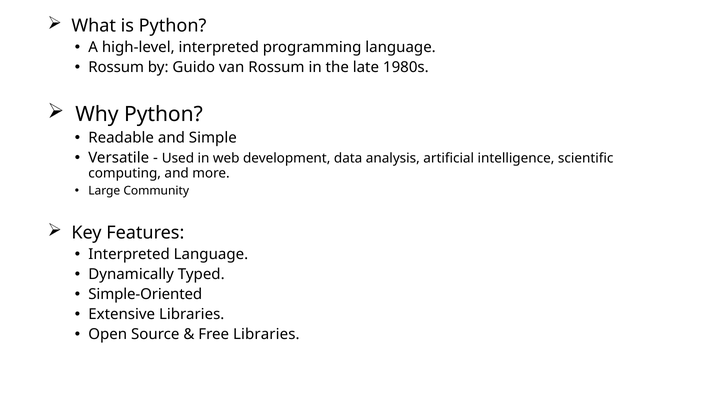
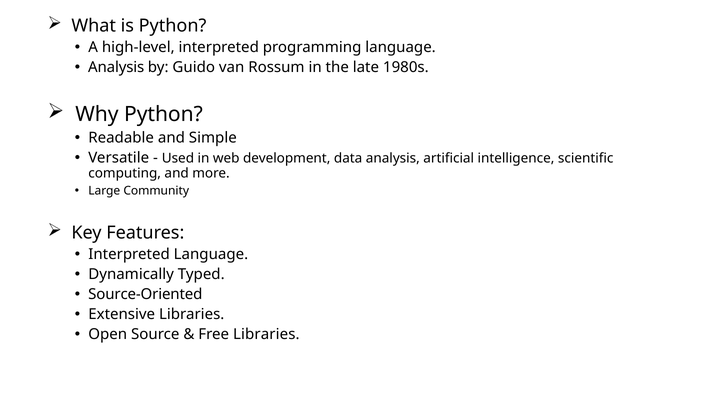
Rossum: Rossum -> Analysis (116, 67)
Simple-Oriented: Simple-Oriented -> Source-Oriented (145, 294)
